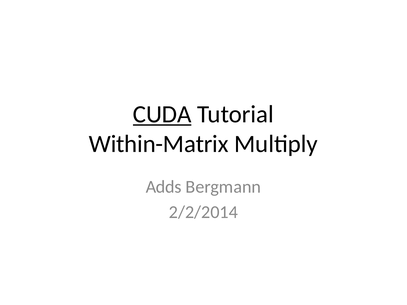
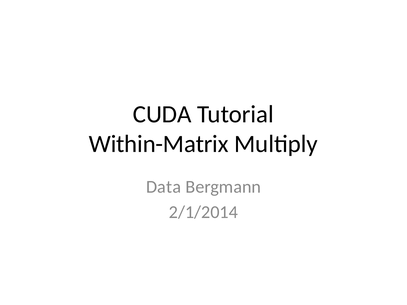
CUDA underline: present -> none (162, 114)
Adds: Adds -> Data (164, 187)
2/2/2014: 2/2/2014 -> 2/1/2014 (203, 212)
